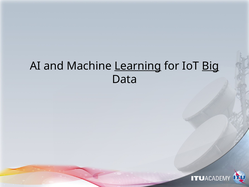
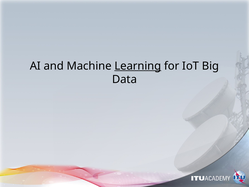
Big underline: present -> none (210, 66)
